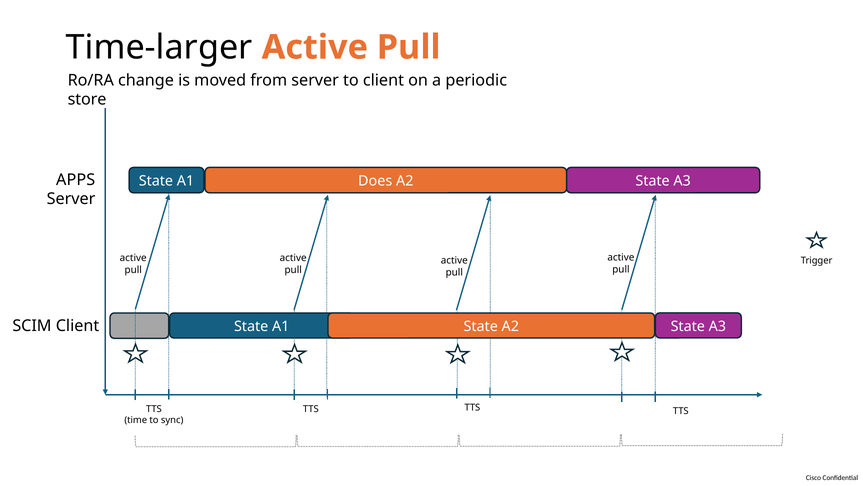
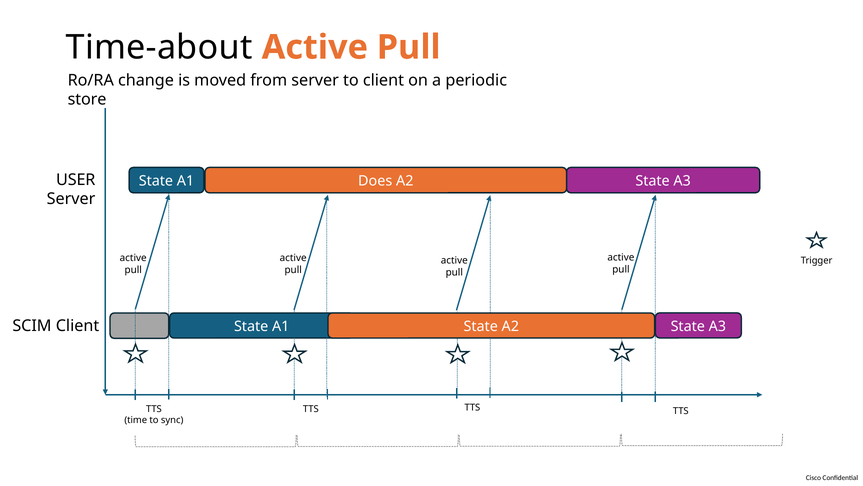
Time-larger: Time-larger -> Time-about (159, 47)
APPS: APPS -> USER (76, 179)
